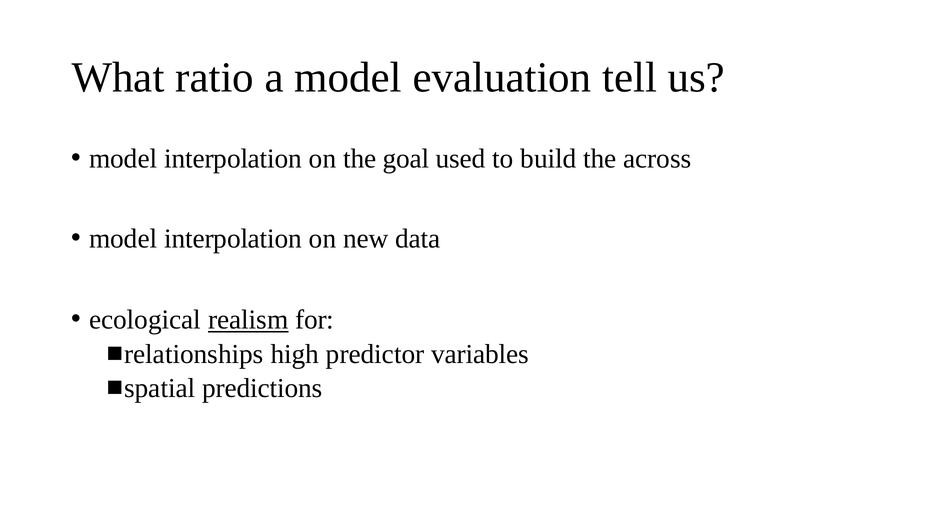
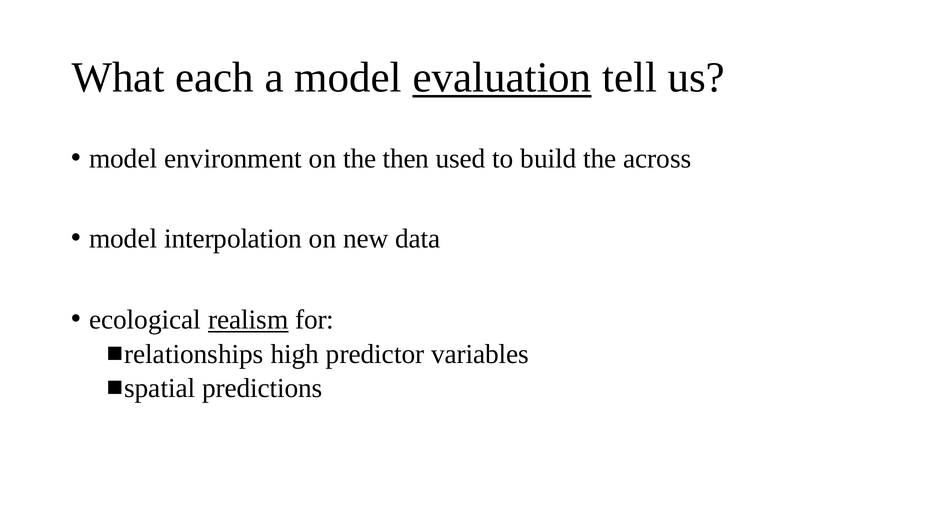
ratio: ratio -> each (215, 78)
evaluation underline: none -> present (502, 78)
interpolation: interpolation -> environment (233, 158)
goal: goal -> then (406, 158)
